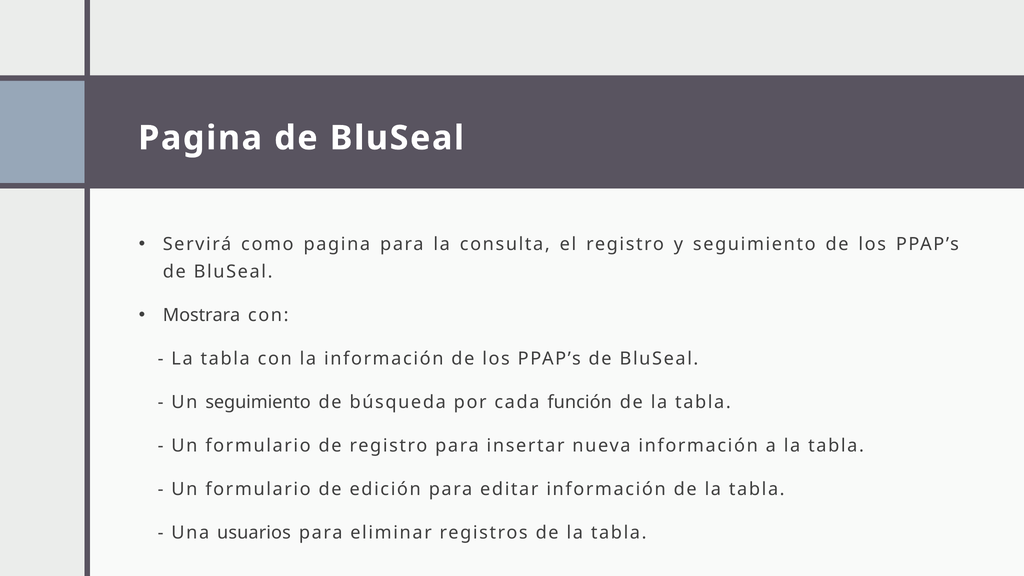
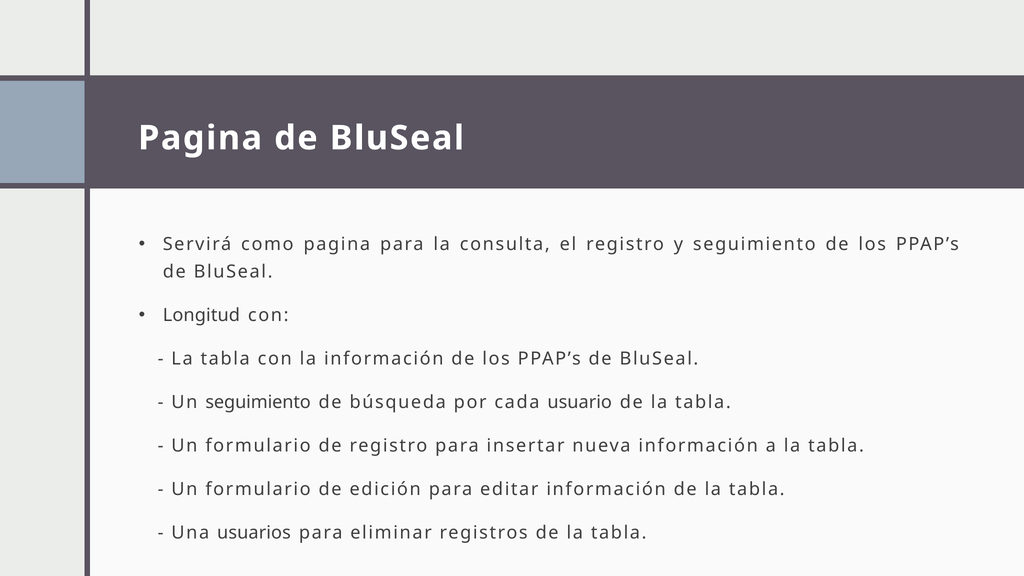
Mostrara: Mostrara -> Longitud (201, 315)
función: función -> usuario (580, 402)
